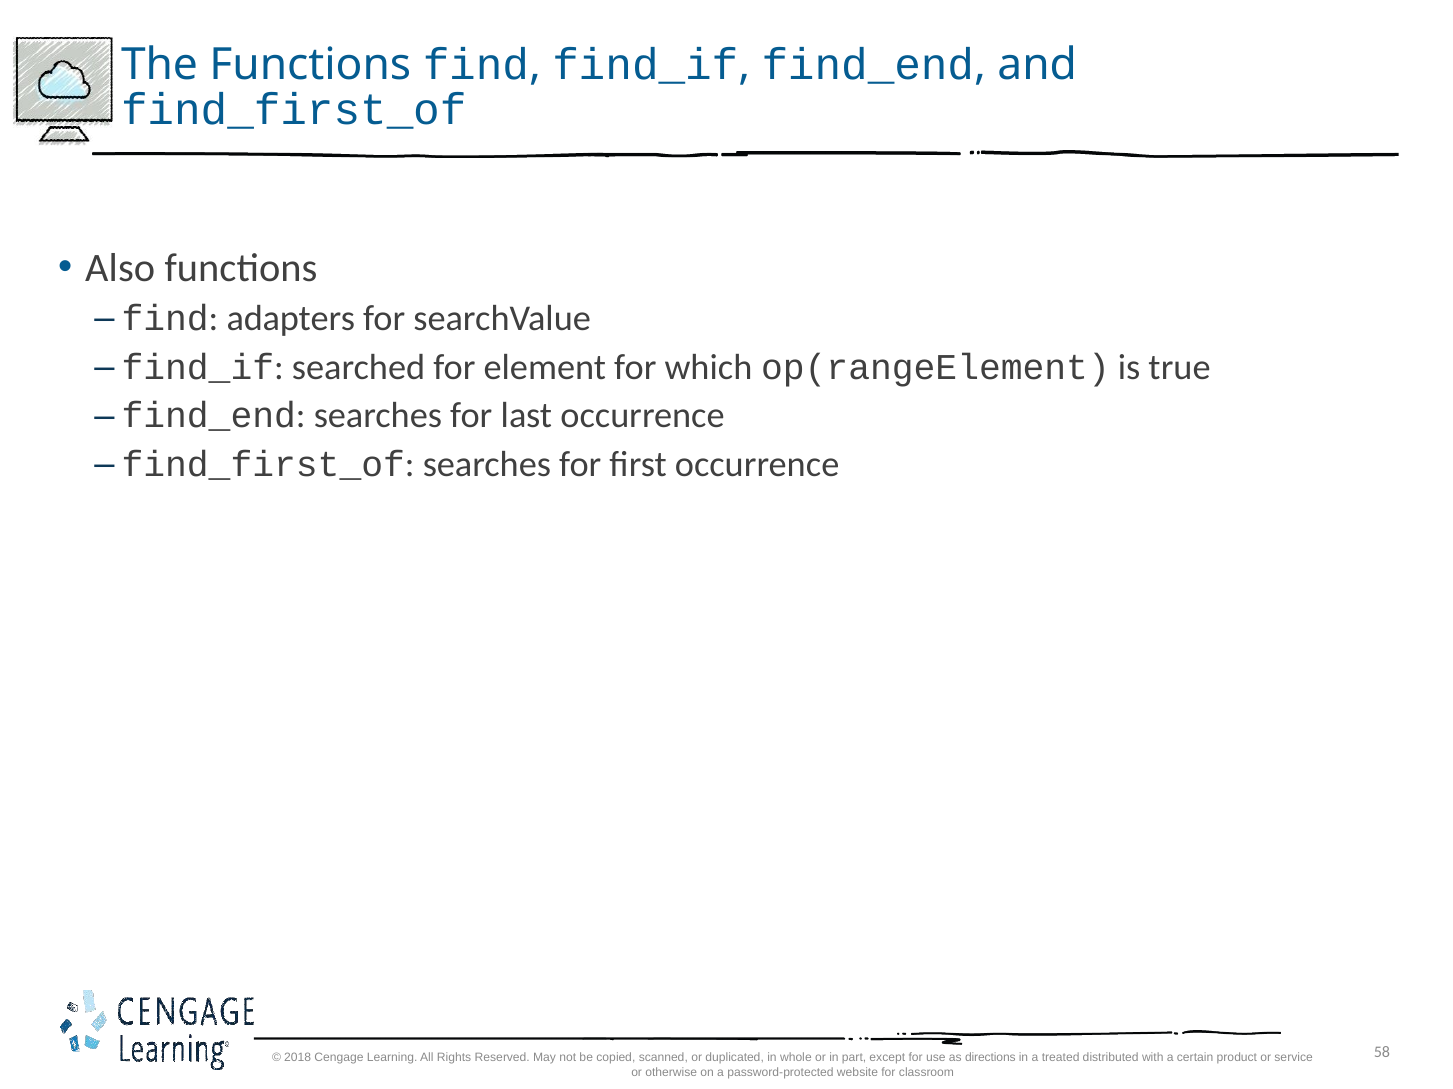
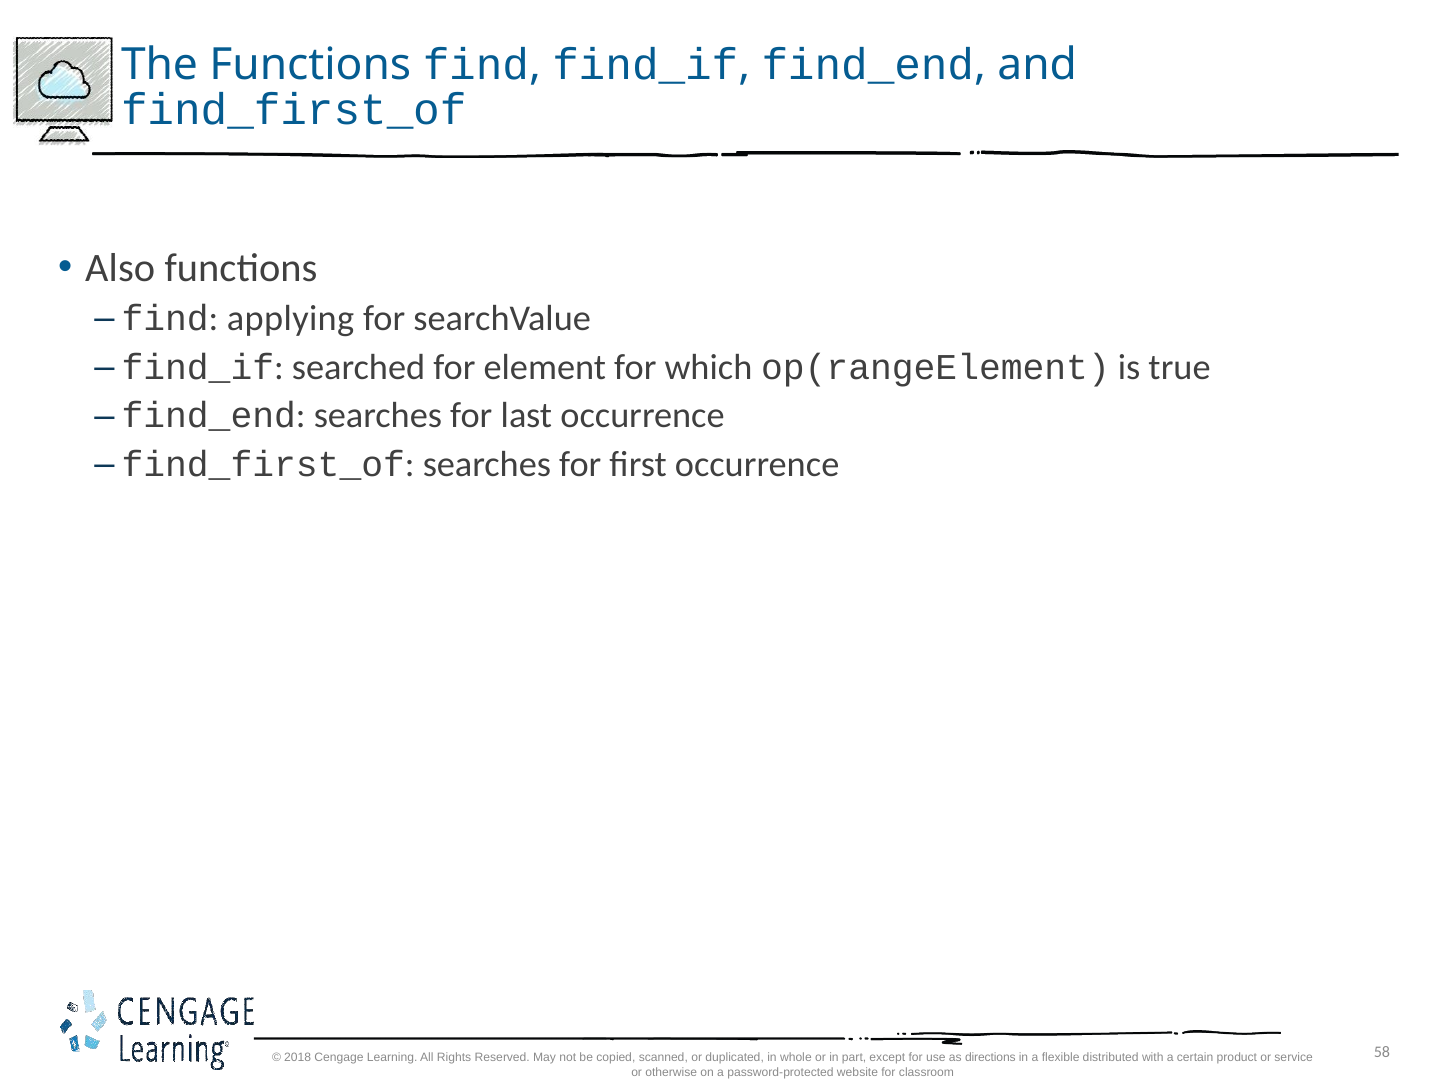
adapters: adapters -> applying (291, 319)
treated: treated -> flexible (1061, 1058)
